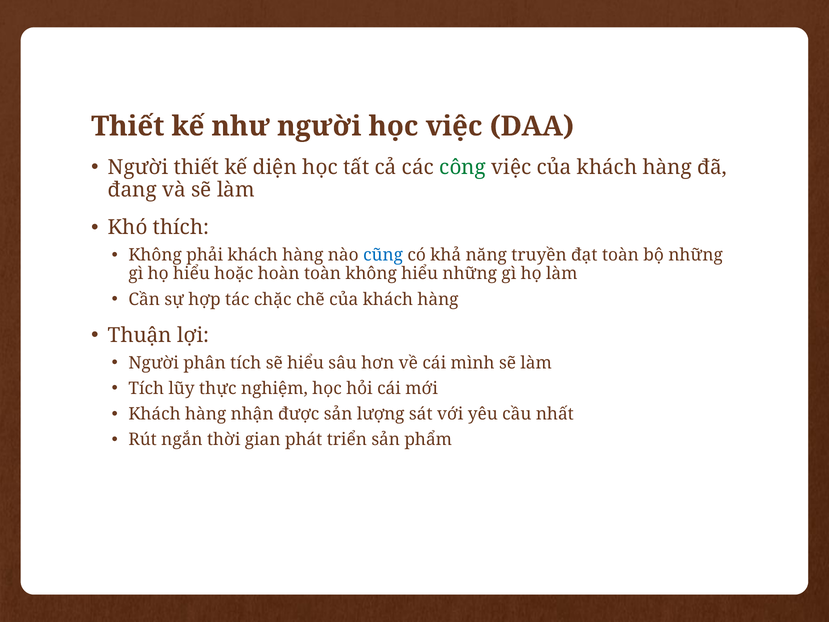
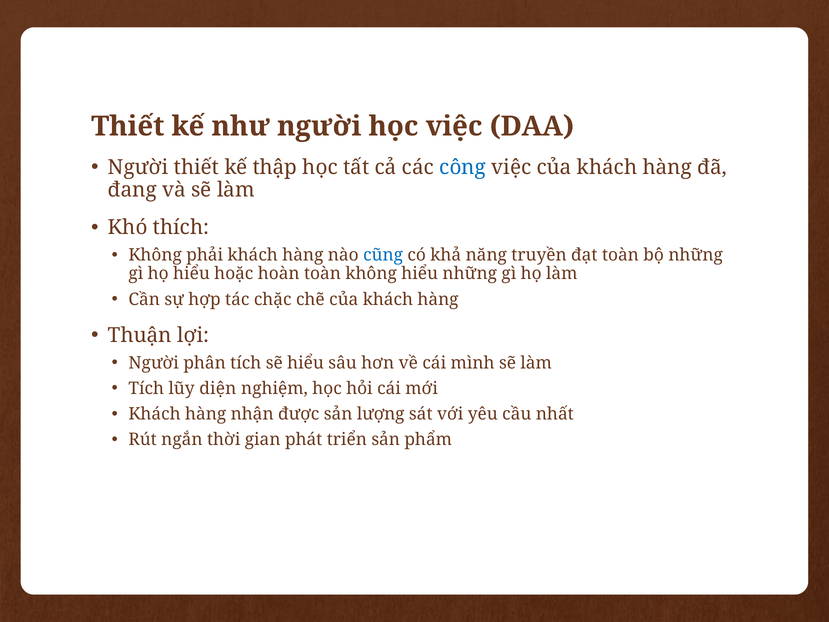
diện: diện -> thập (275, 167)
công colour: green -> blue (463, 167)
thực: thực -> diện (218, 388)
